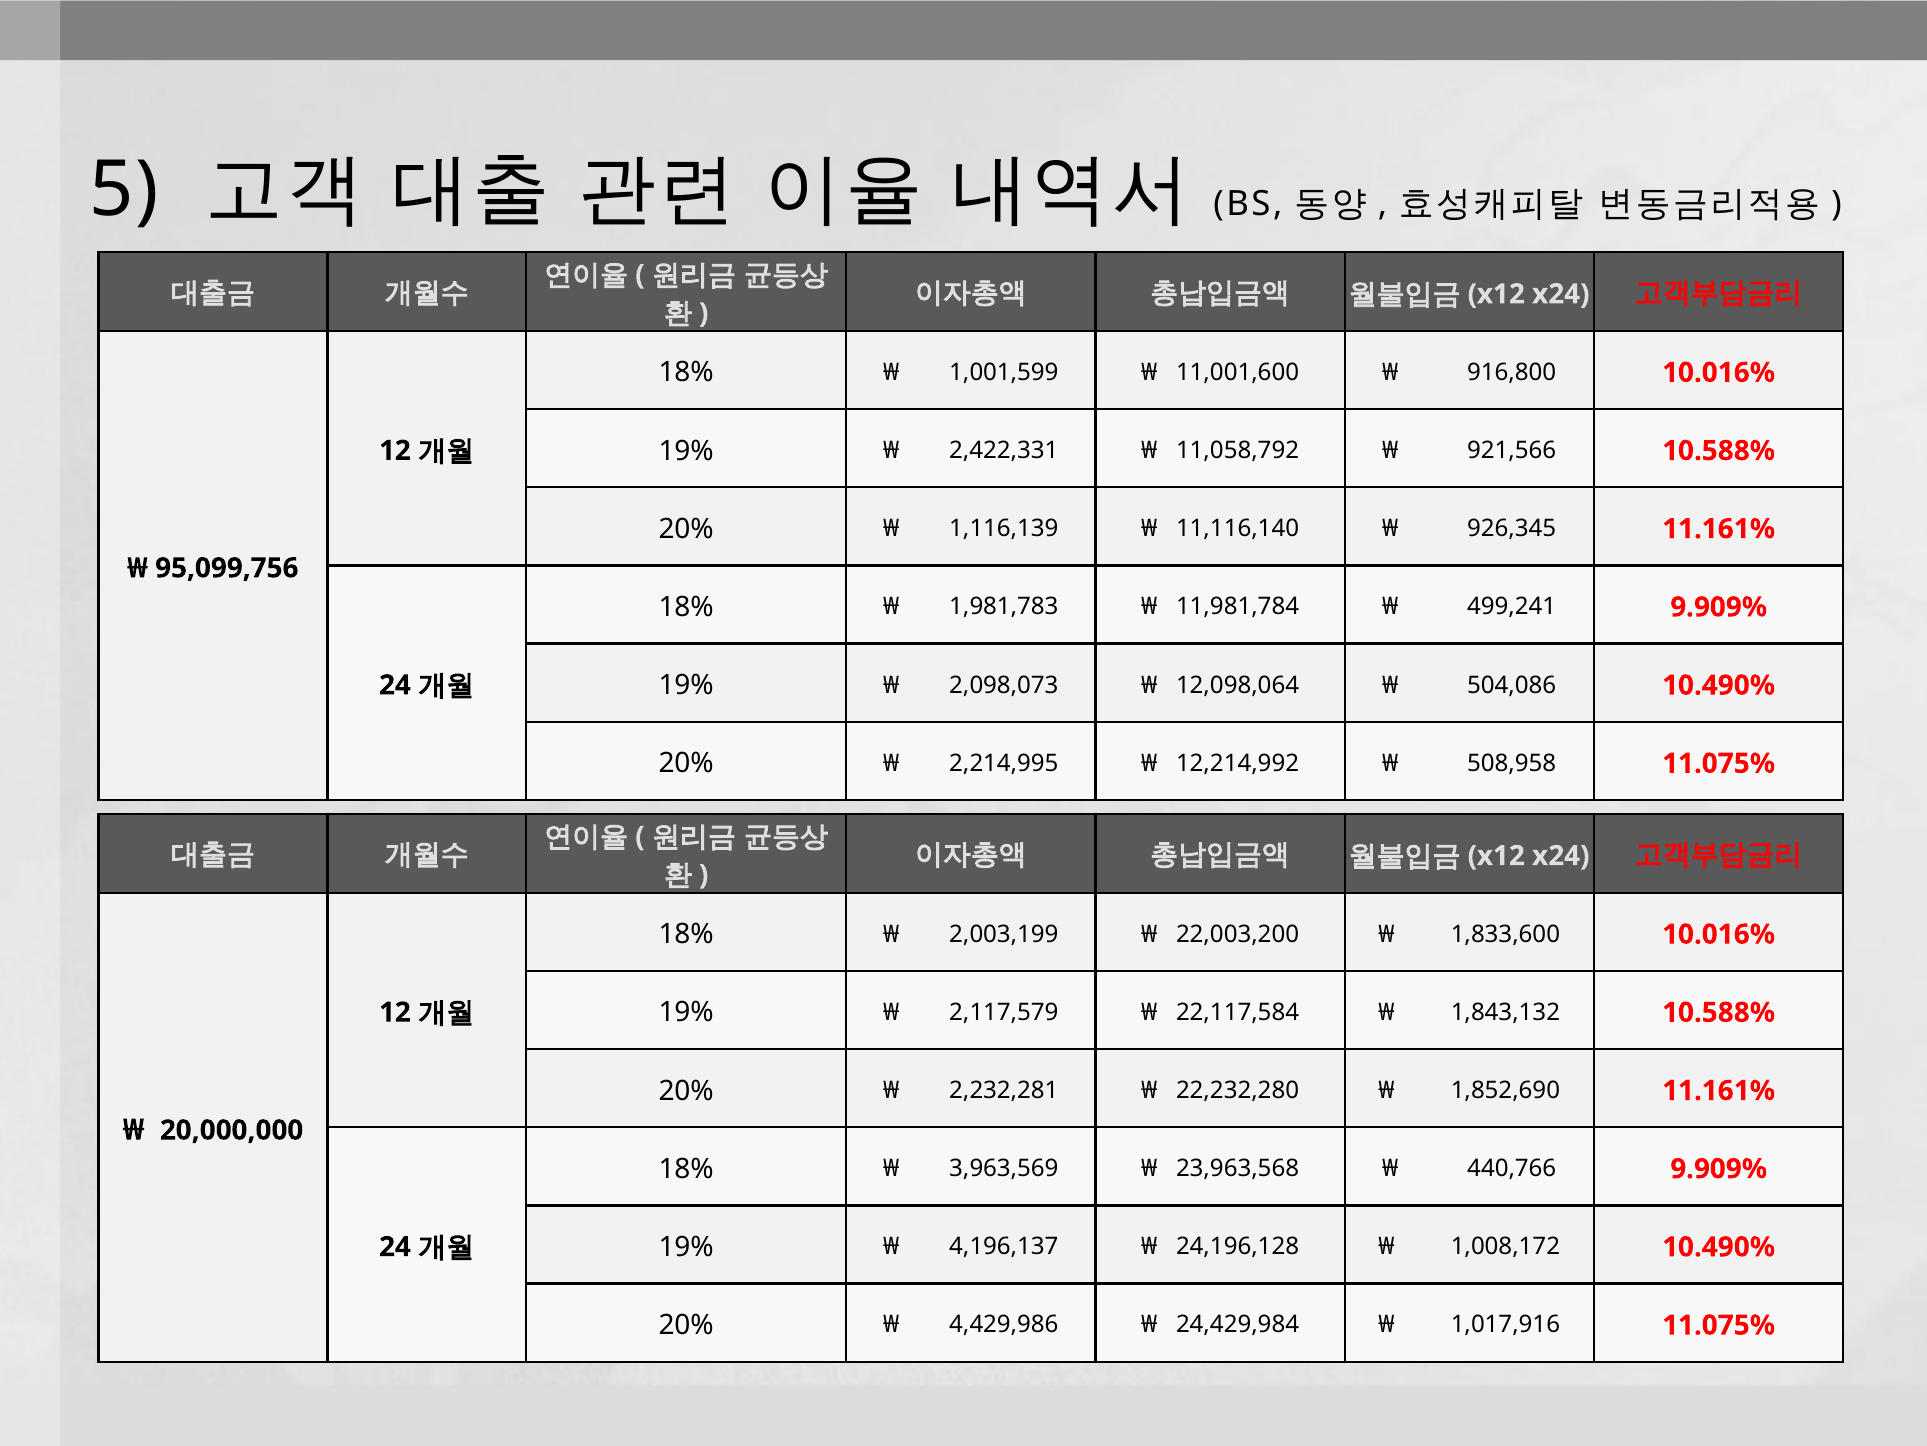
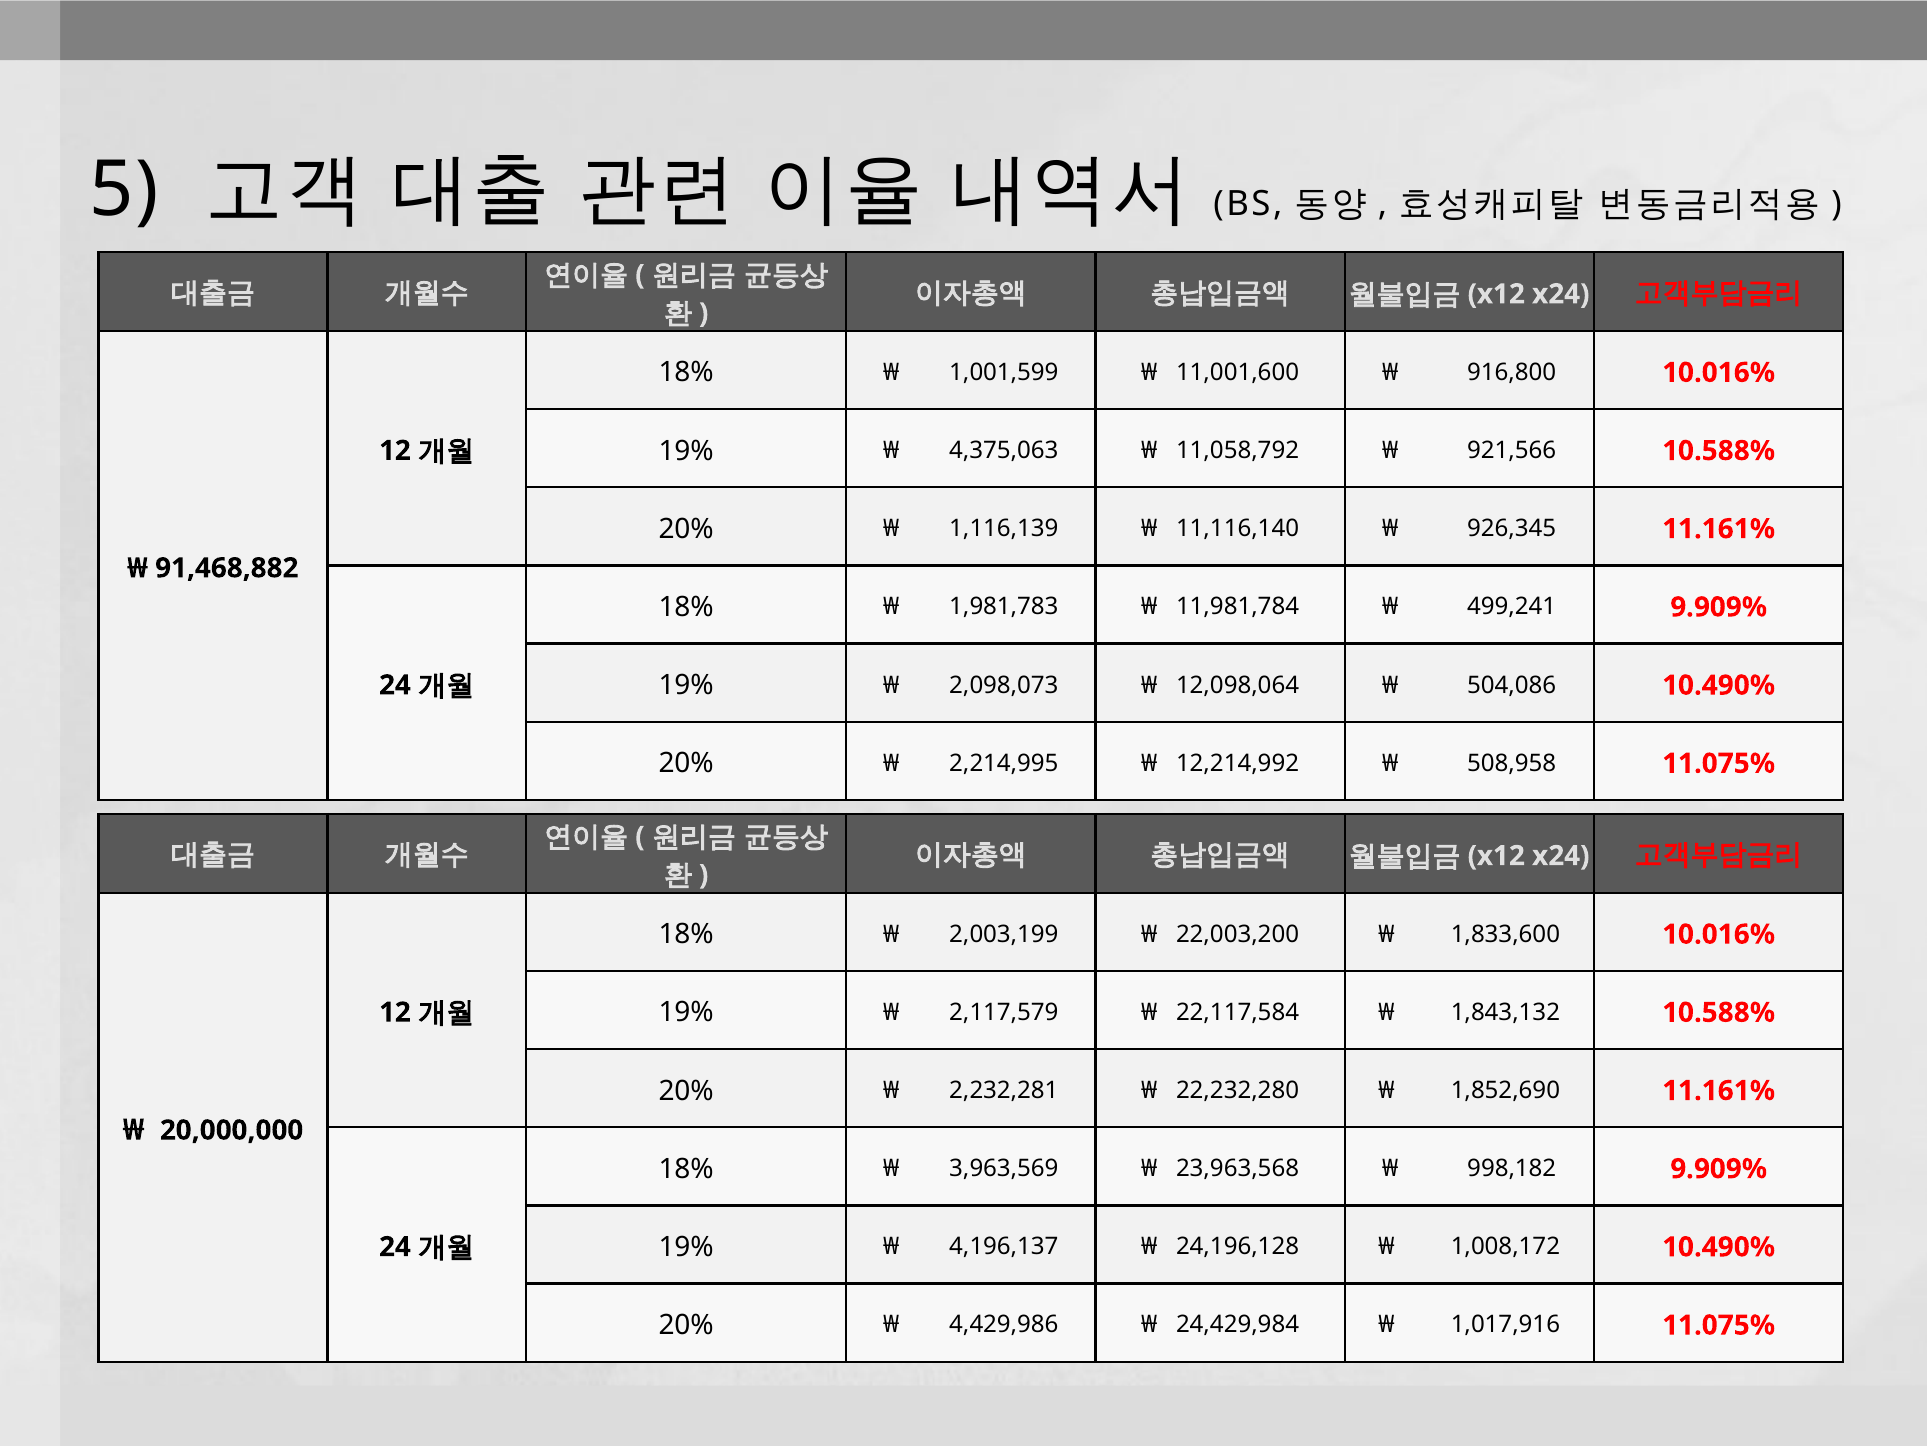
2,422,331: 2,422,331 -> 4,375,063 (1004, 450)
95,099,756: 95,099,756 -> 91,468,882 (227, 568)
440,766: 440,766 -> 998,182 (1512, 1168)
